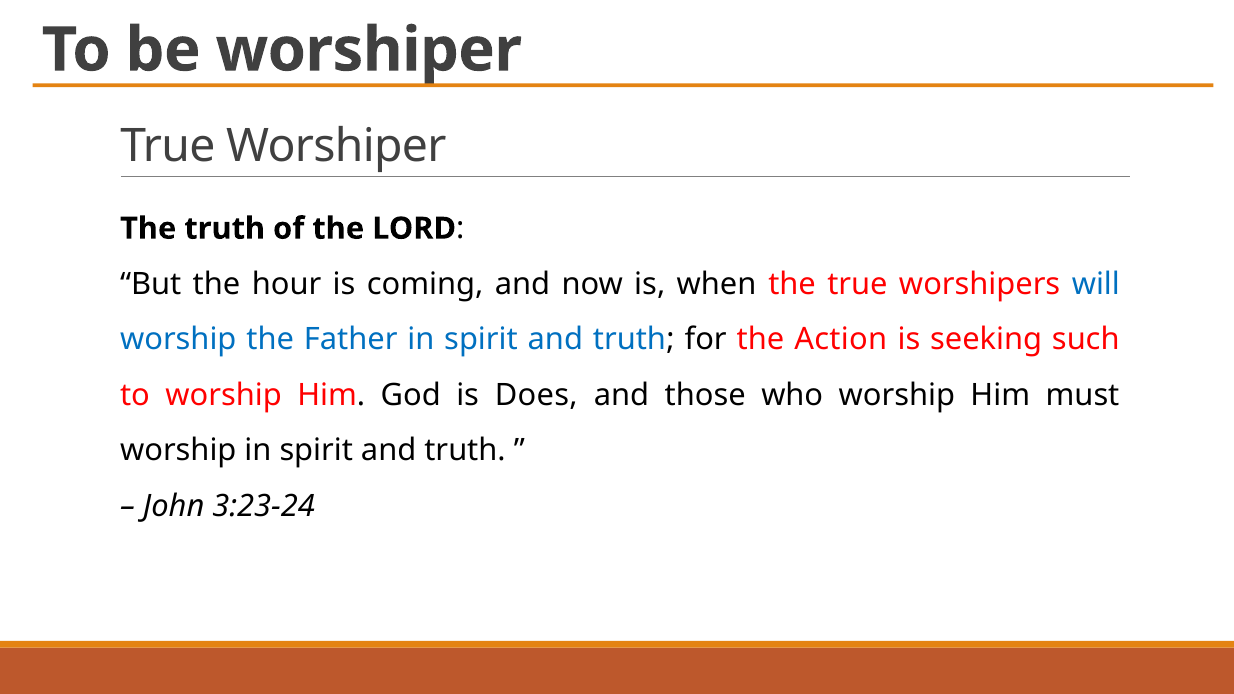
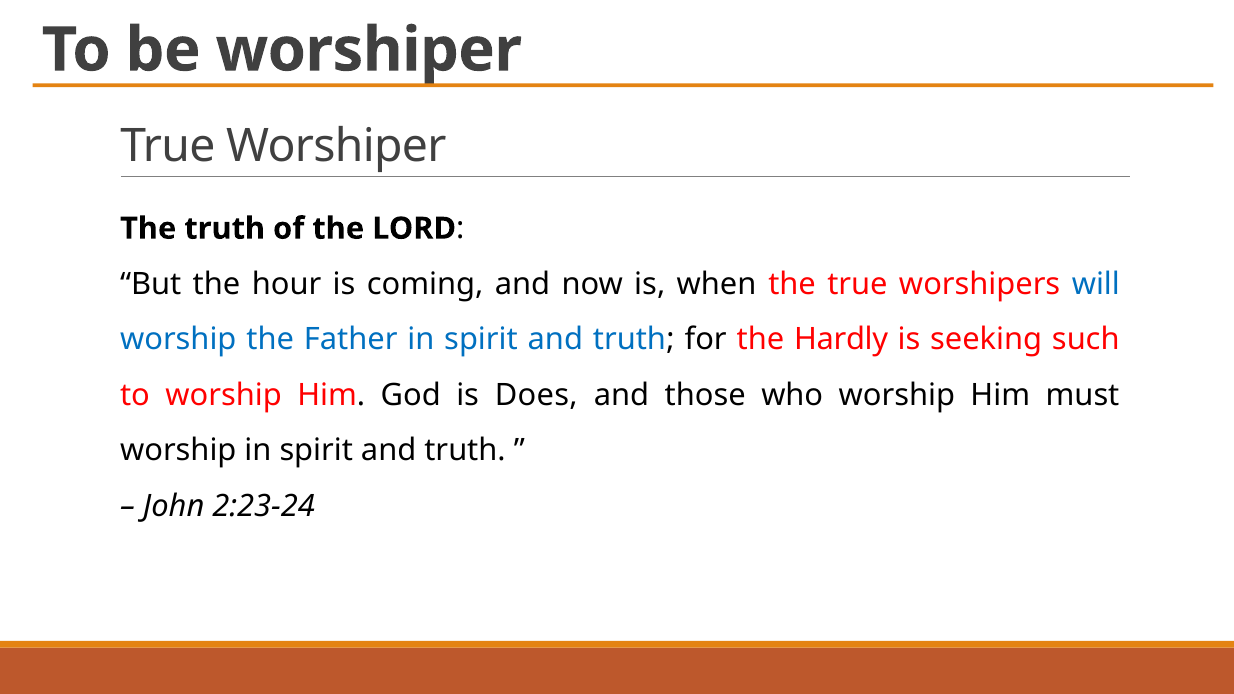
Action: Action -> Hardly (841, 340)
3:23-24: 3:23-24 -> 2:23-24 (264, 506)
